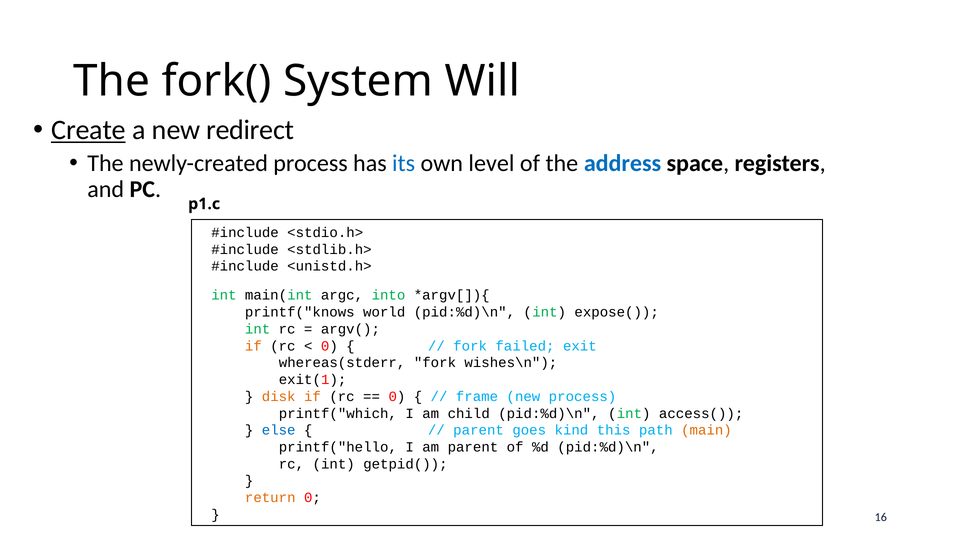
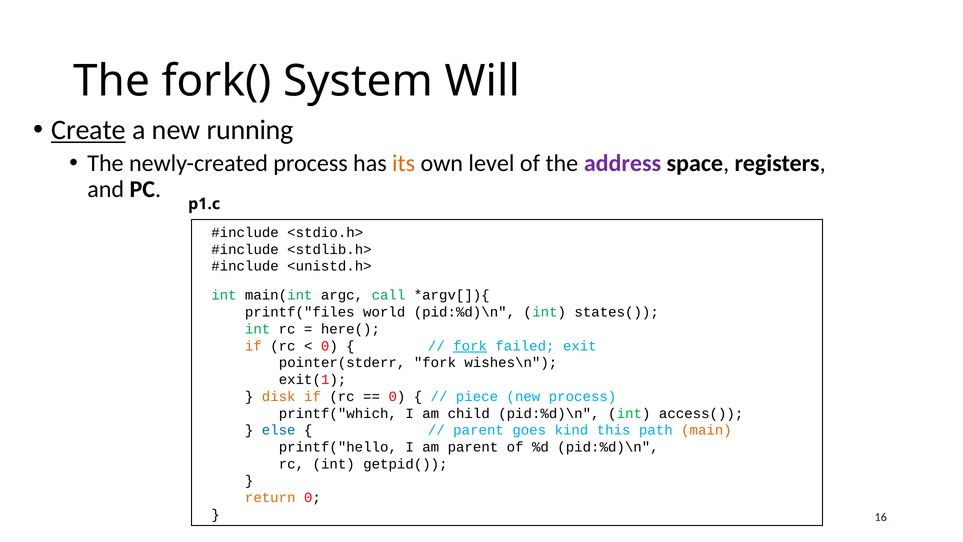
redirect: redirect -> running (250, 130)
its colour: blue -> orange (404, 163)
address colour: blue -> purple (623, 163)
into: into -> call (388, 295)
printf("knows: printf("knows -> printf("files (300, 312)
expose(: expose( -> states( (617, 312)
argv(: argv( -> here( (350, 329)
fork underline: none -> present (470, 346)
whereas(stderr: whereas(stderr -> pointer(stderr (342, 363)
frame: frame -> piece (477, 396)
